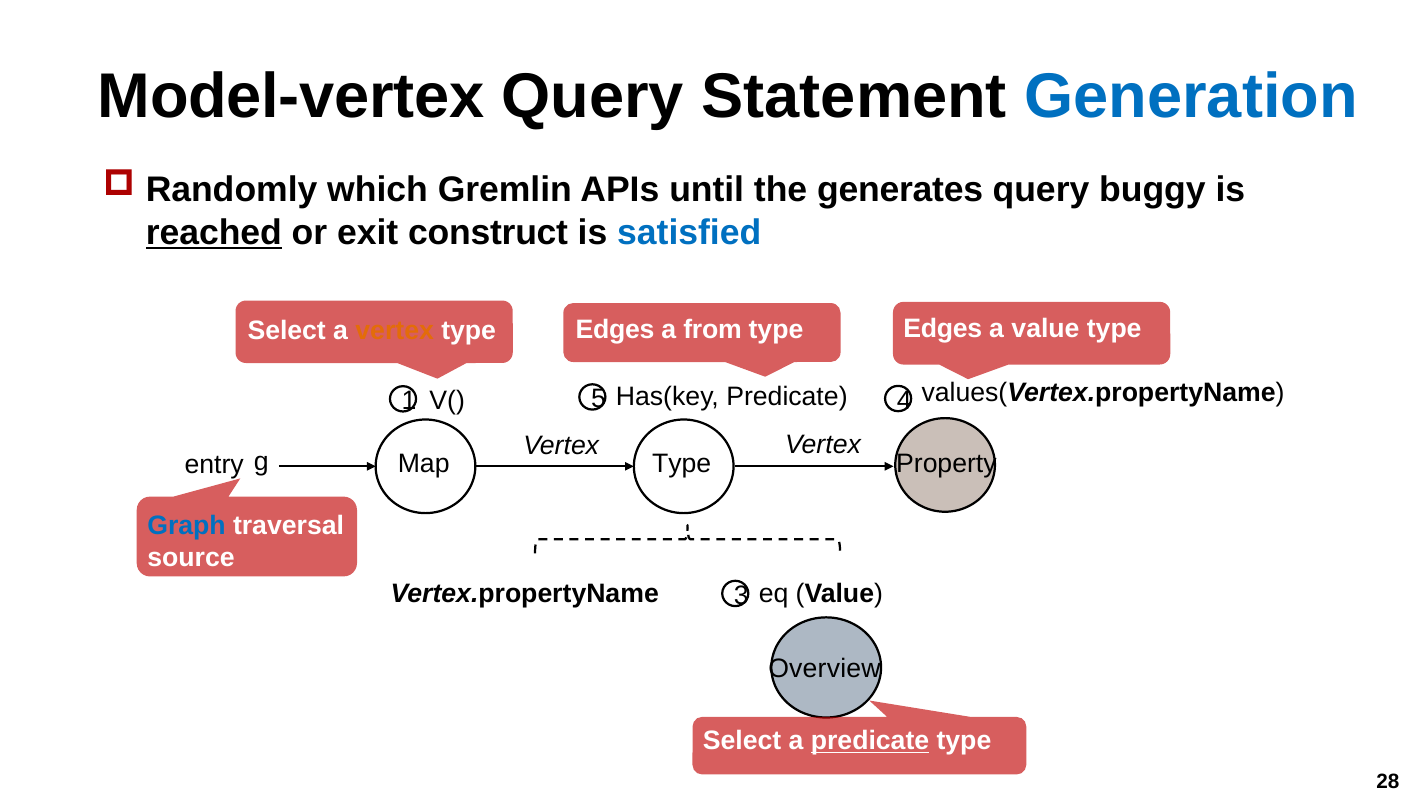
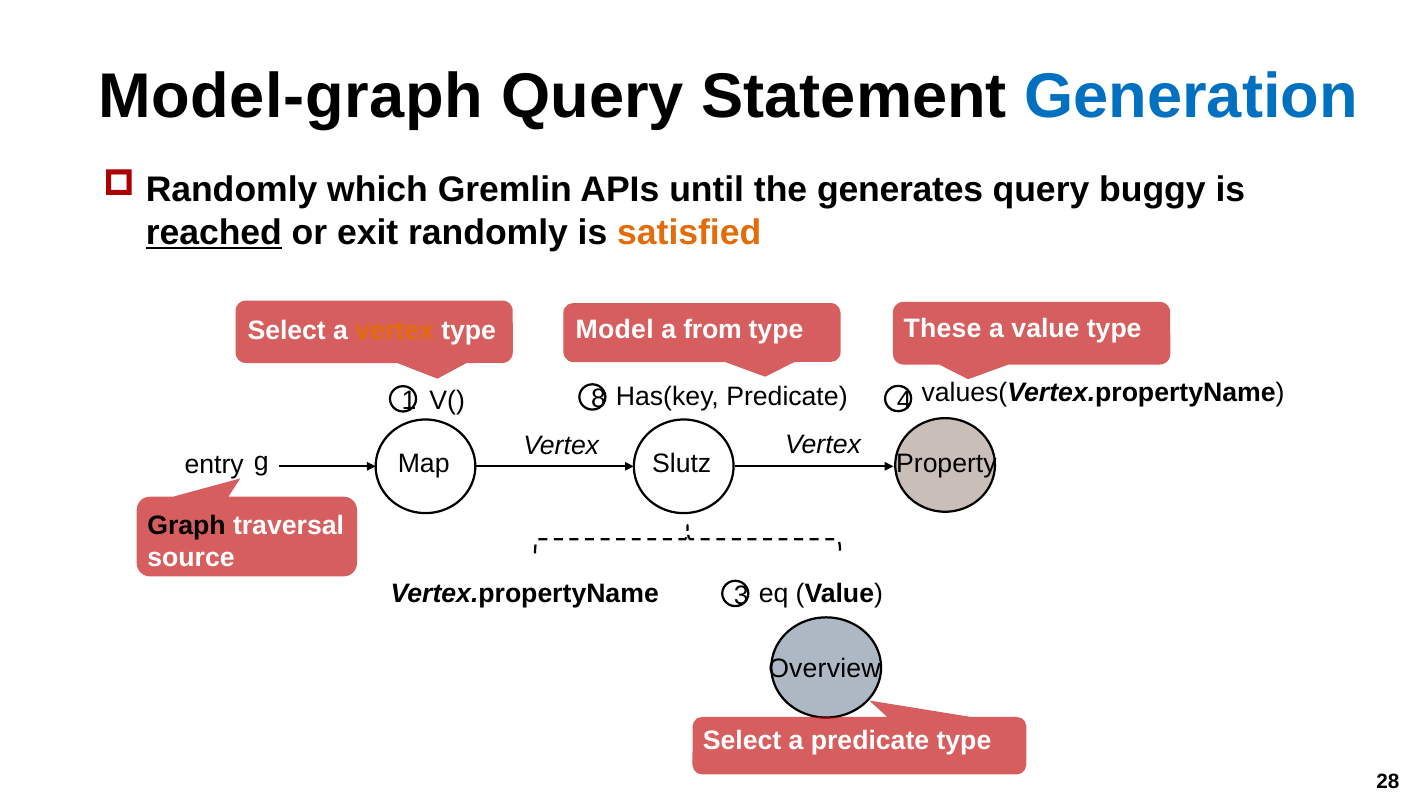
Model-vertex: Model-vertex -> Model-graph (291, 96)
exit construct: construct -> randomly (488, 233)
satisfied colour: blue -> orange (689, 233)
Edges: Edges -> Model (615, 330)
type Edges: Edges -> These (943, 329)
5: 5 -> 8 (598, 399)
Map Type: Type -> Slutz (682, 464)
Graph colour: blue -> black (187, 526)
predicate underline: present -> none (870, 741)
